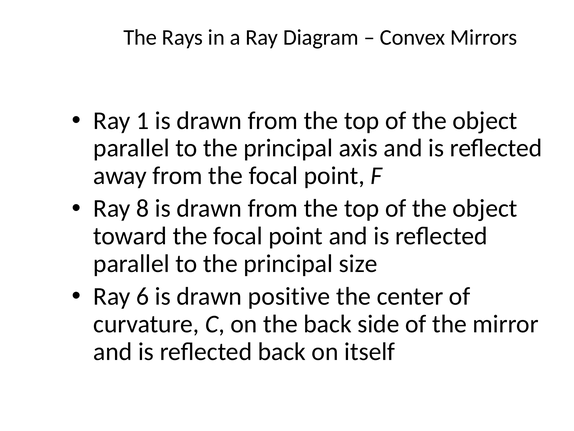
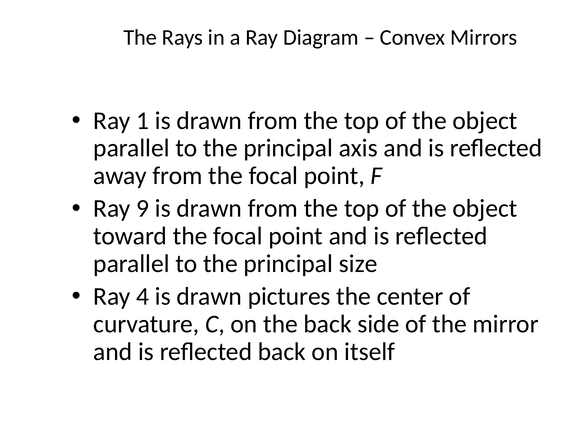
8: 8 -> 9 (143, 208)
6: 6 -> 4 (143, 296)
positive: positive -> pictures (289, 296)
